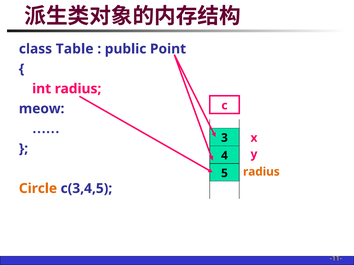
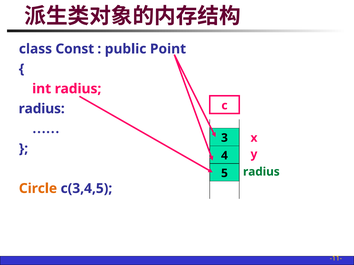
Table: Table -> Const (75, 49)
meow: meow -> radius (42, 109)
radius colour: orange -> green (261, 172)
